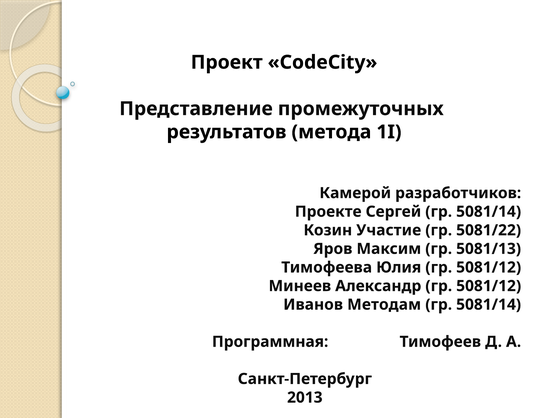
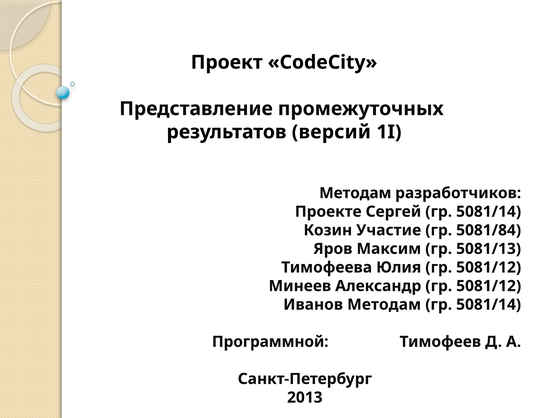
метода: метода -> версий (331, 132)
Камерой: Камерой -> Методам (355, 193)
5081/22: 5081/22 -> 5081/84 (489, 230)
Программная: Программная -> Программной (270, 342)
